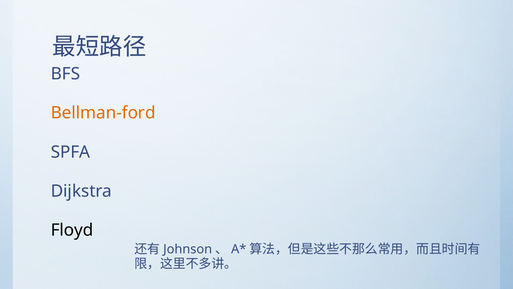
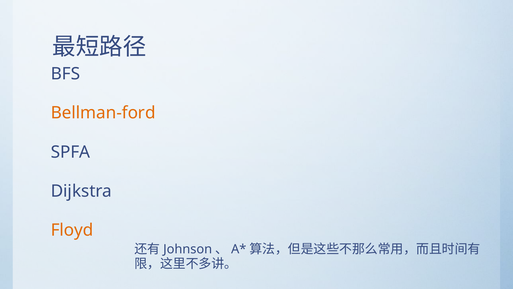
Floyd colour: black -> orange (72, 230)
